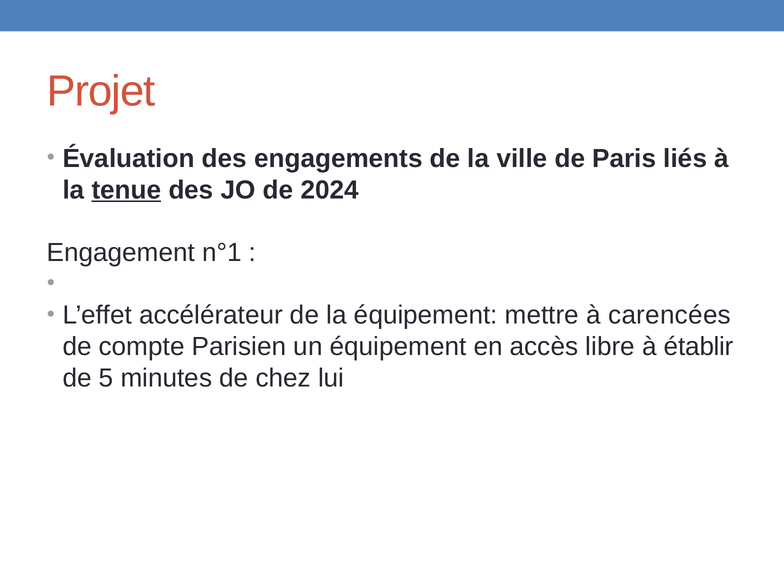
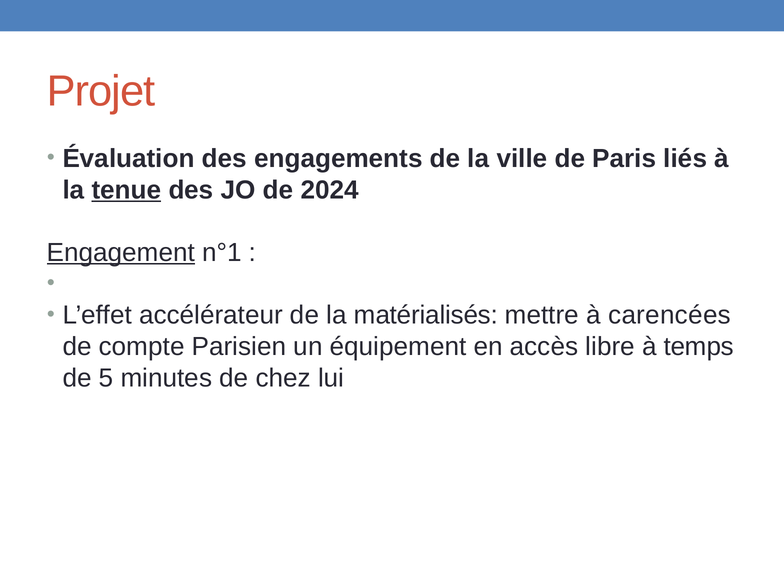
Engagement underline: none -> present (121, 253)
la équipement: équipement -> matérialisés (426, 315)
établir: établir -> temps (699, 347)
